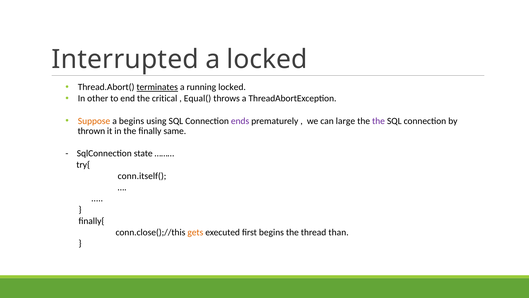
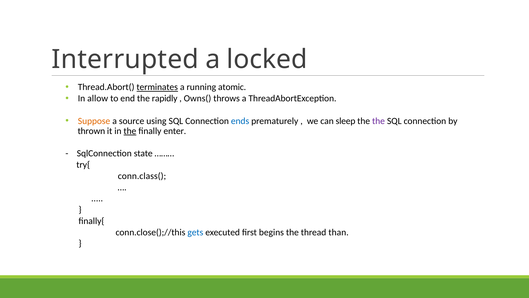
running locked: locked -> atomic (232, 87)
other: other -> allow (98, 98)
critical: critical -> rapidly (165, 98)
Equal(: Equal( -> Owns( (198, 98)
a begins: begins -> source (132, 121)
ends colour: purple -> blue (240, 121)
large: large -> sleep (346, 121)
the underline: none -> present (130, 131)
same: same -> enter (175, 131)
conn.itself(: conn.itself( -> conn.class( (142, 176)
gets colour: orange -> blue (195, 232)
